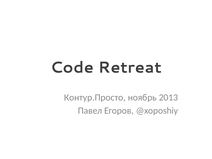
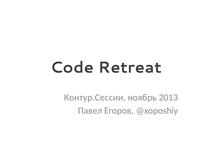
Контур.Просто: Контур.Просто -> Контур.Сессии (95, 97)
